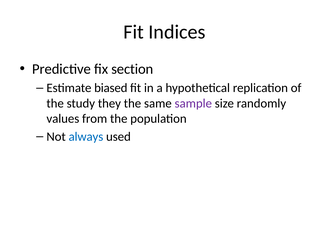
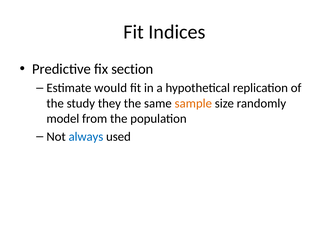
biased: biased -> would (111, 88)
sample colour: purple -> orange (193, 103)
values: values -> model (63, 119)
